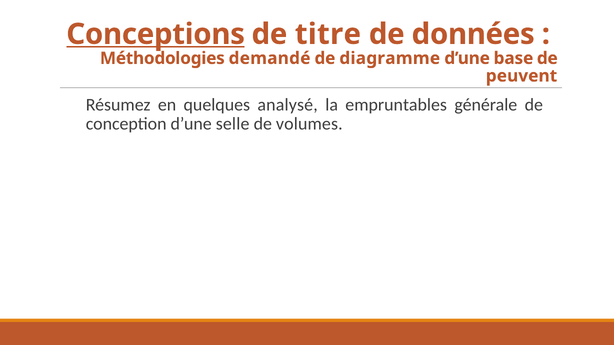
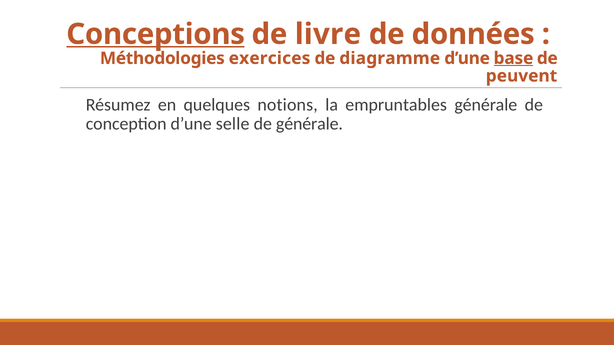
titre: titre -> livre (328, 34)
demandé: demandé -> exercices (270, 58)
base underline: none -> present (513, 58)
analysé: analysé -> notions (288, 105)
de volumes: volumes -> générale (309, 124)
